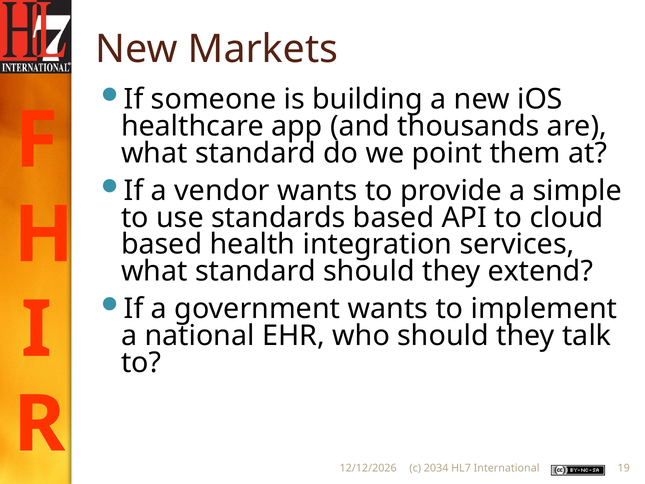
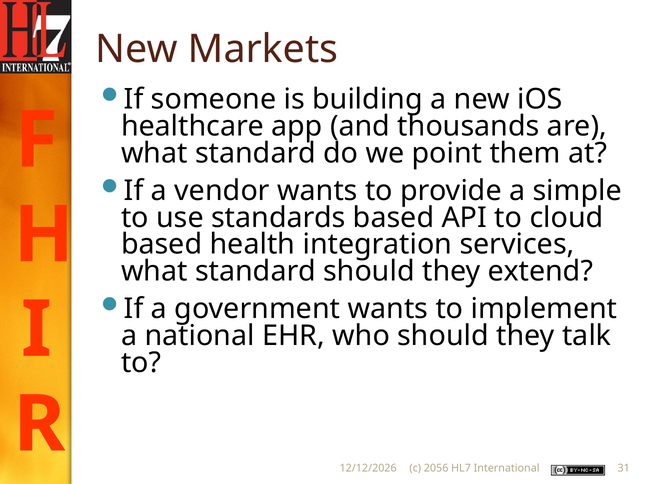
2034: 2034 -> 2056 (436, 468)
19: 19 -> 31 (624, 468)
